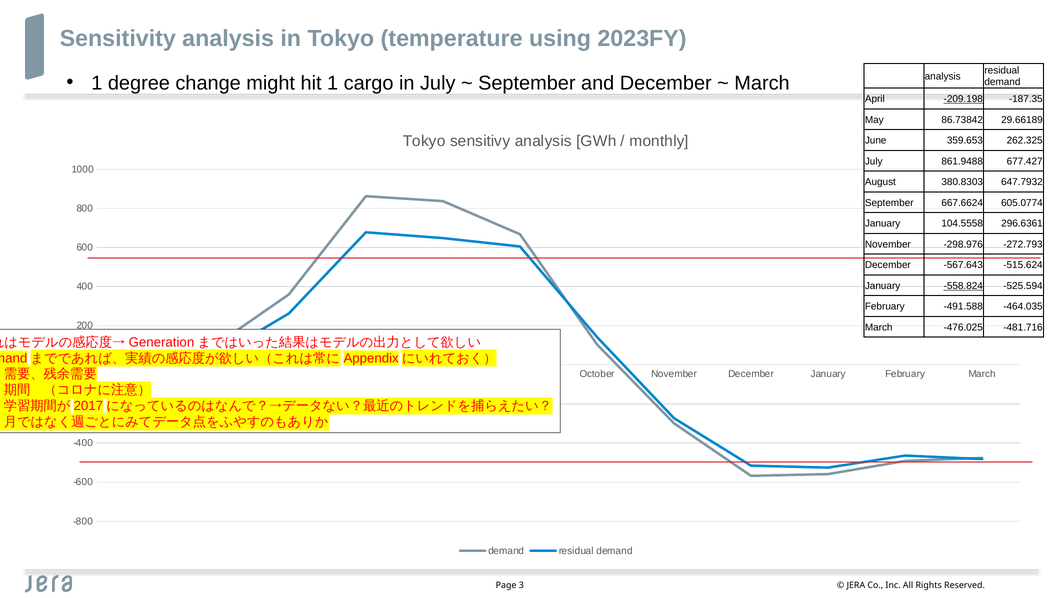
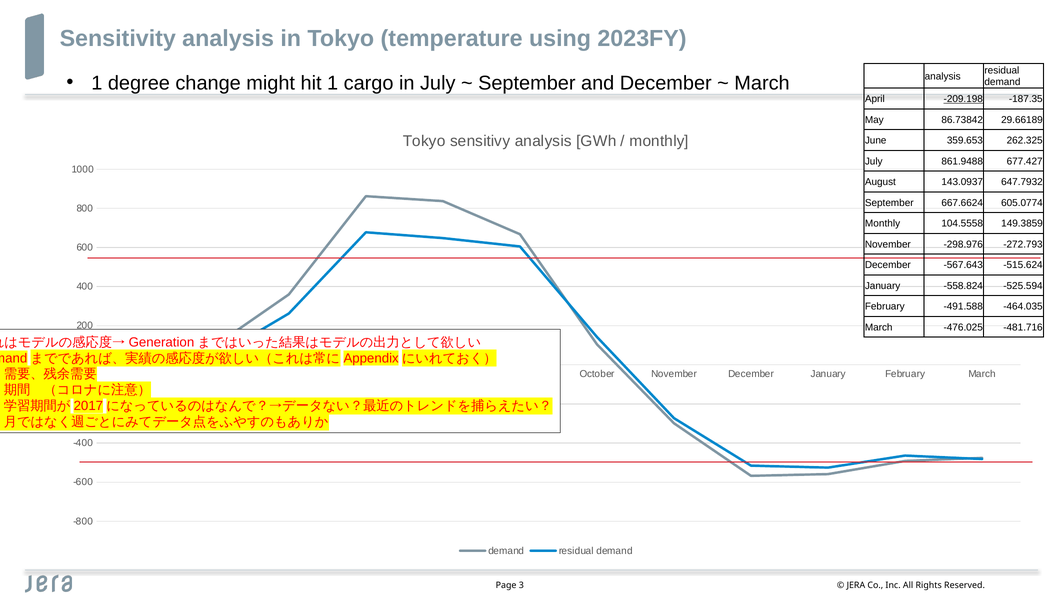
380.8303: 380.8303 -> 143.0937 (962, 182)
January: January -> Monthly (883, 224)
296.6361: 296.6361 -> 149.3859 (1022, 224)
-558.824 underline: present -> none (963, 286)
